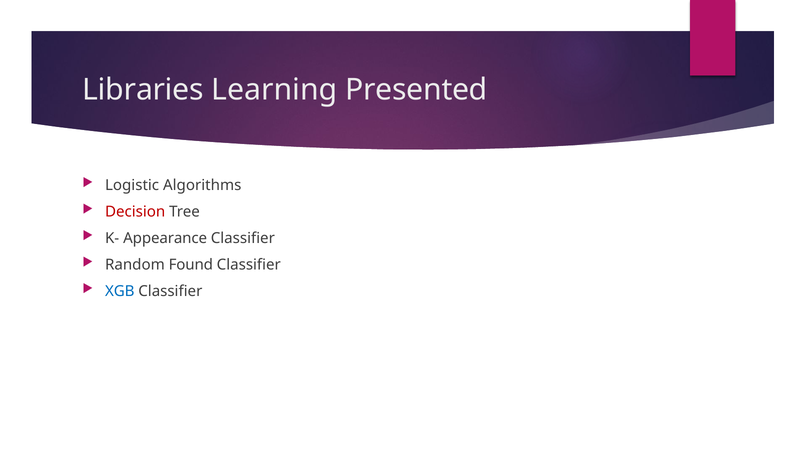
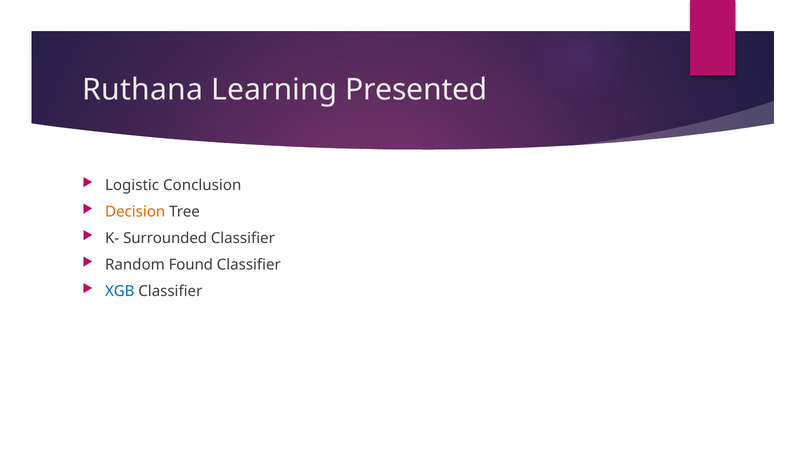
Libraries: Libraries -> Ruthana (143, 90)
Algorithms: Algorithms -> Conclusion (202, 185)
Decision colour: red -> orange (135, 212)
Appearance: Appearance -> Surrounded (165, 238)
